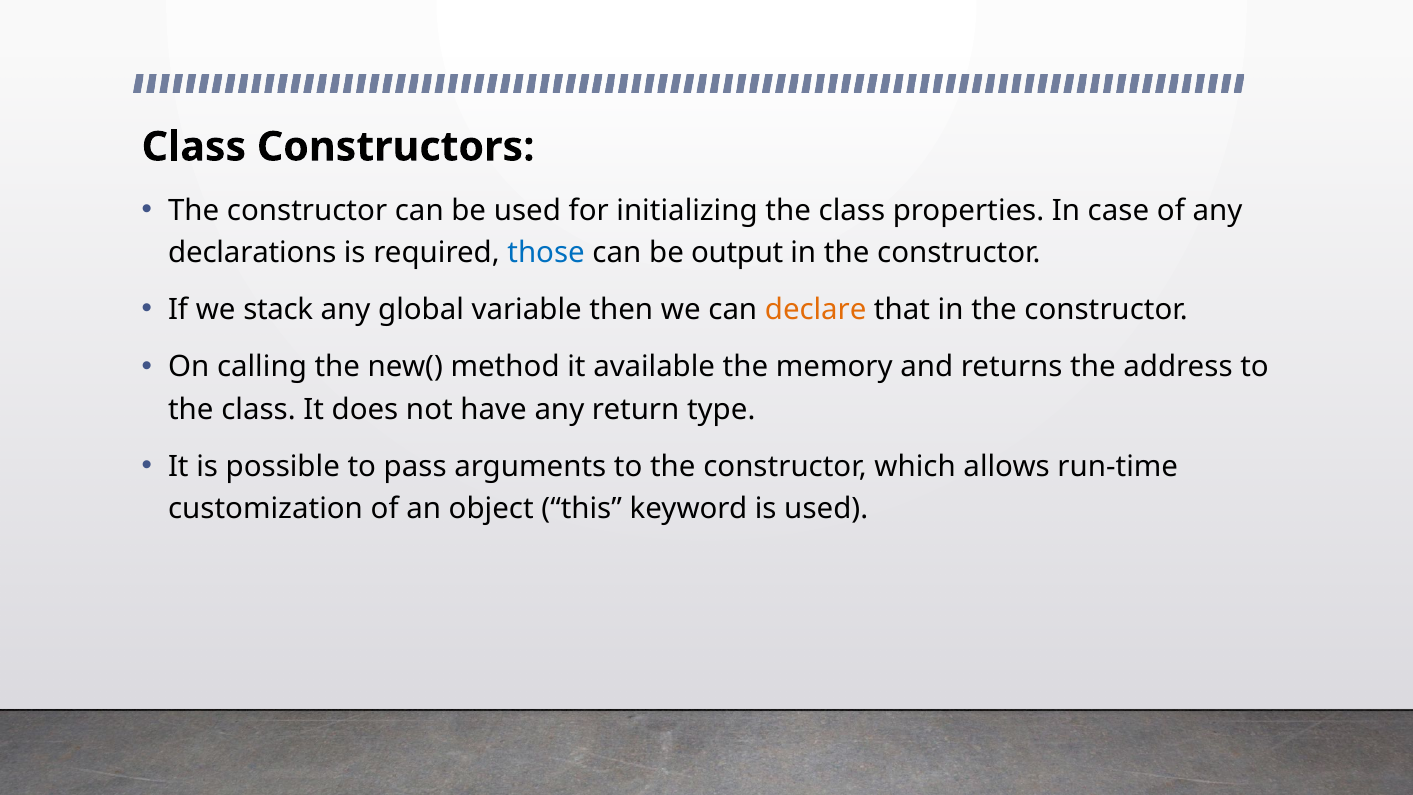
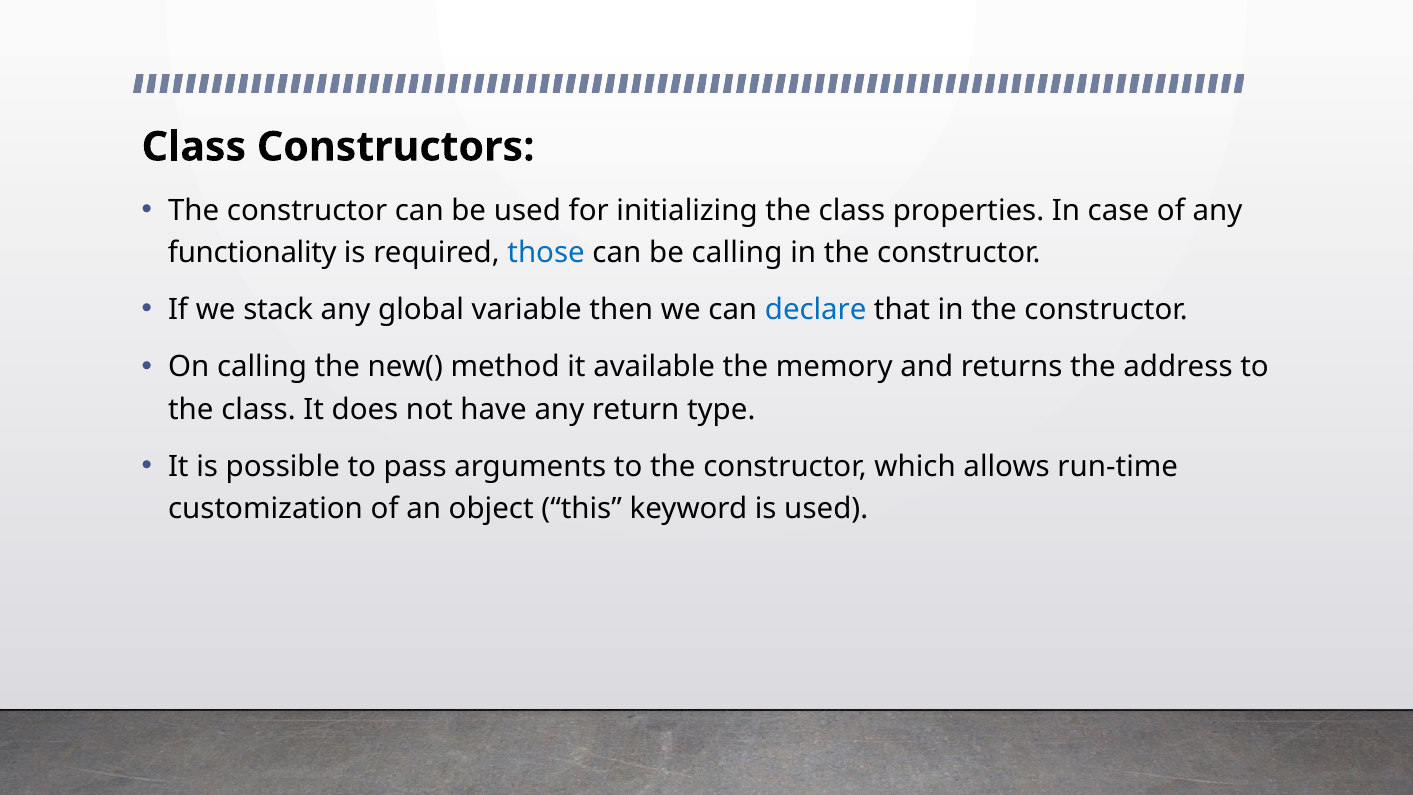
declarations: declarations -> functionality (252, 253)
be output: output -> calling (737, 253)
declare colour: orange -> blue (816, 310)
